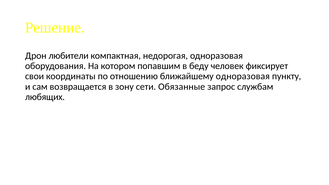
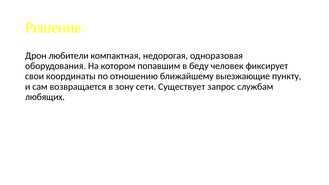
ближайшему одноразовая: одноразовая -> выезжающие (243, 76)
Обязанные: Обязанные -> Существует (182, 87)
